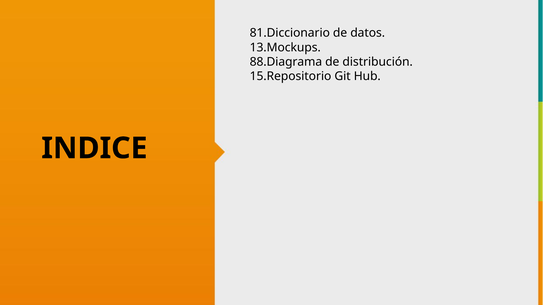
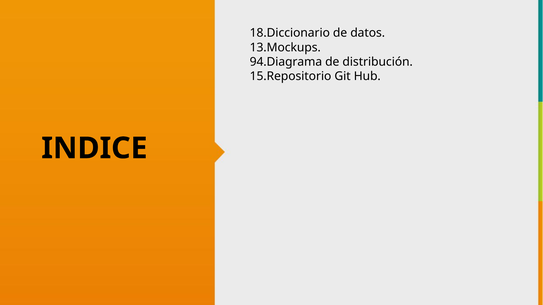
81.Diccionario: 81.Diccionario -> 18.Diccionario (290, 33)
88.Diagrama: 88.Diagrama -> 94.Diagrama (286, 62)
